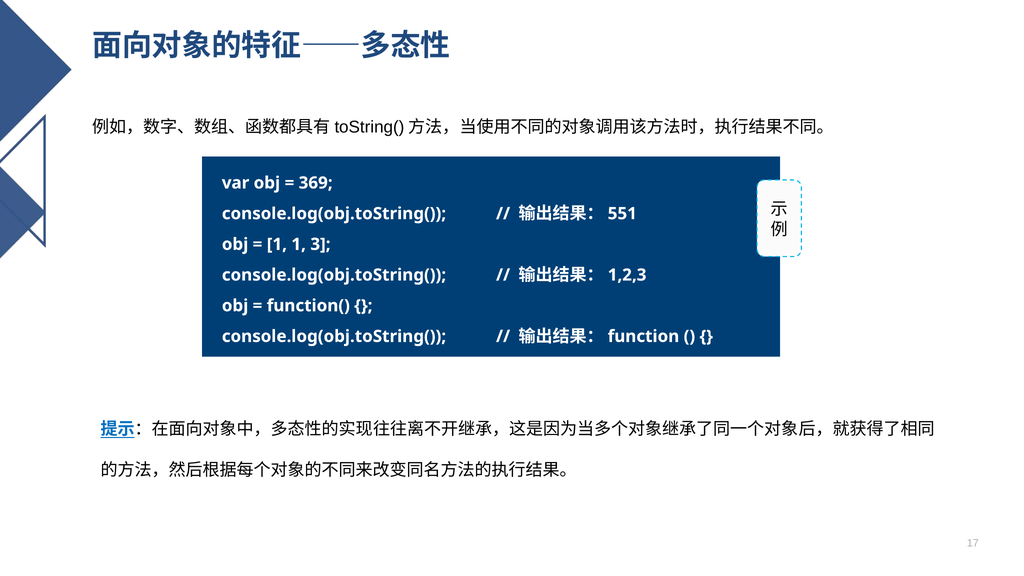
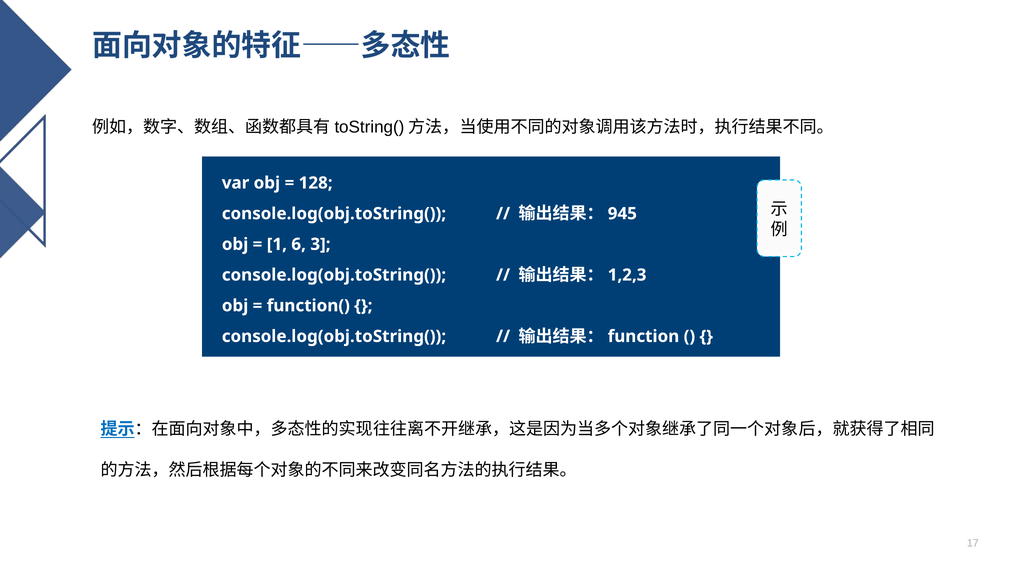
369: 369 -> 128 (316, 183)
551: 551 -> 945 (622, 214)
1 1: 1 -> 6 (299, 244)
